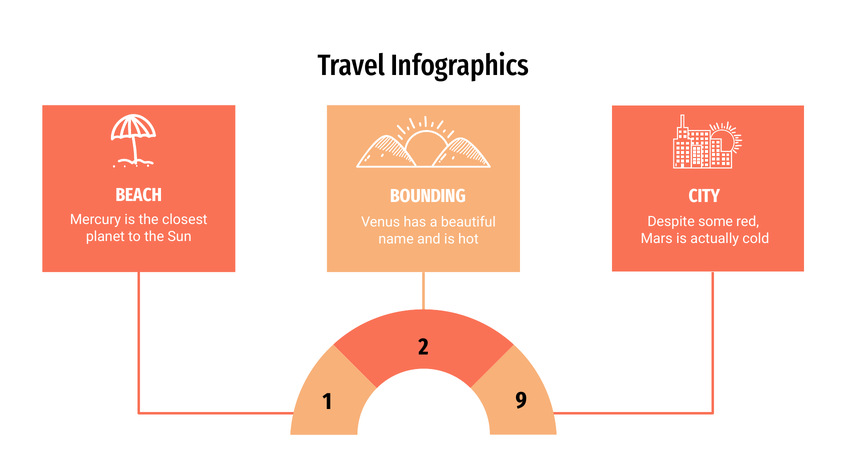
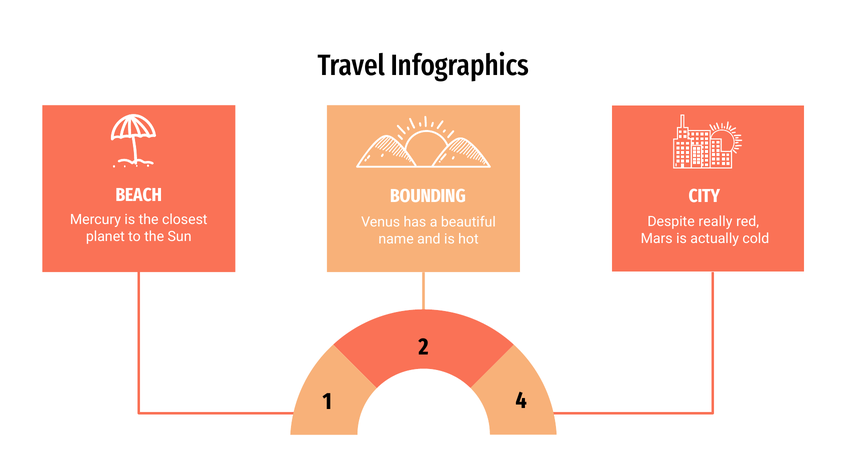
some: some -> really (715, 222)
9: 9 -> 4 (521, 401)
